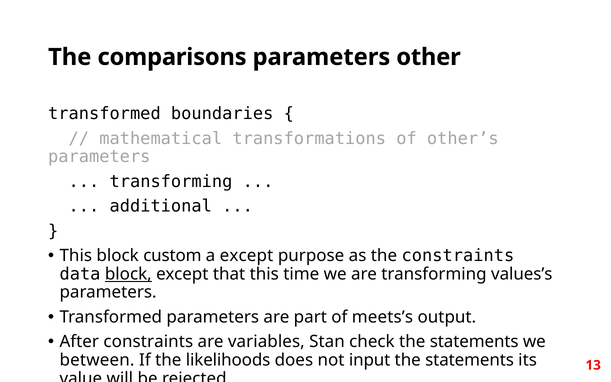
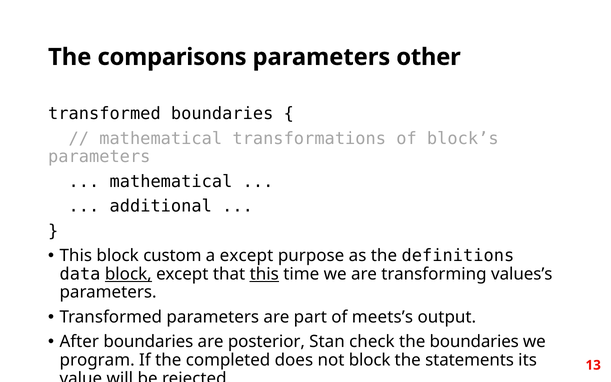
other’s: other’s -> block’s (463, 138)
transforming: transforming -> mathematical (171, 182)
the constraints: constraints -> definitions (458, 256)
this underline: none -> present (264, 274)
After constraints: constraints -> boundaries (148, 342)
variables: variables -> posterior (266, 342)
check the statements: statements -> boundaries (474, 342)
between: between -> program (97, 360)
likelihoods: likelihoods -> completed (228, 360)
not input: input -> block (370, 360)
